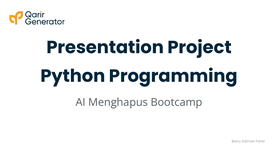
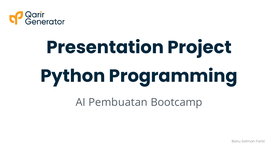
Menghapus: Menghapus -> Pembuatan (118, 103)
